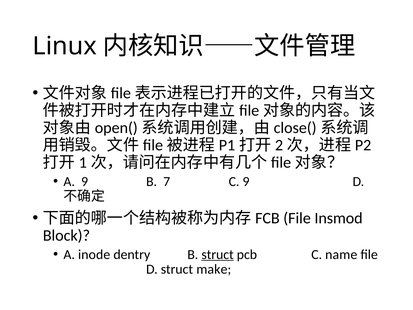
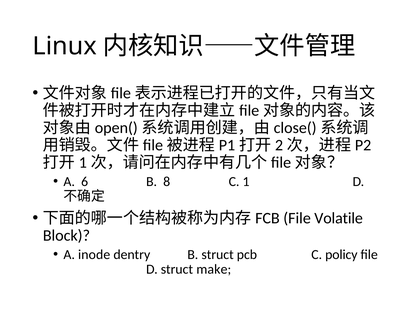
A 9: 9 -> 6 (85, 181)
7: 7 -> 8 (167, 181)
C 9: 9 -> 1 (246, 181)
Insmod: Insmod -> Volatile (339, 218)
struct underline: present -> none (218, 254)
name: name -> policy (341, 254)
